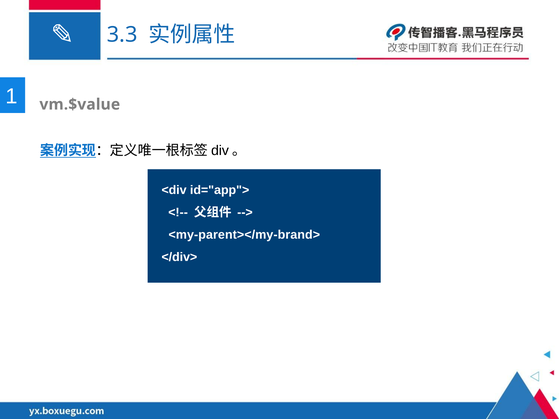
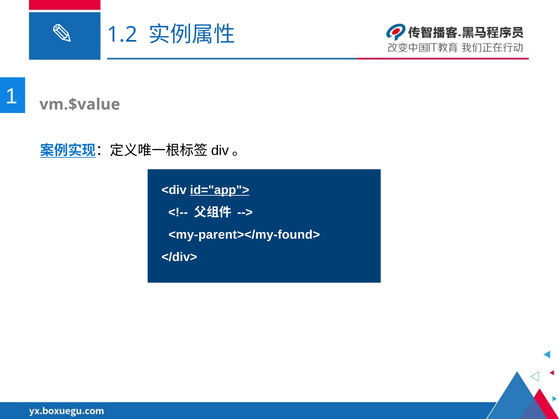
3.3: 3.3 -> 1.2 (122, 35)
id="app"> underline: none -> present (220, 190)
<my-parent></my-brand>: <my-parent></my-brand> -> <my-parent></my-found> (244, 235)
